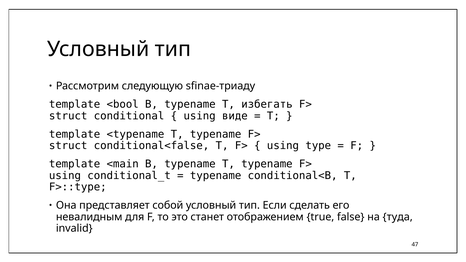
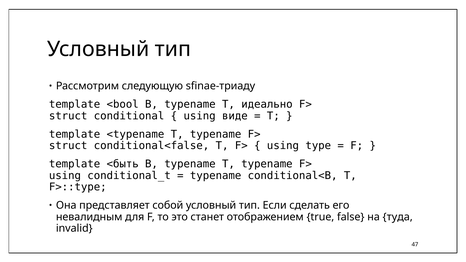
избегать: избегать -> идеально (267, 104)
<main: <main -> <быть (123, 164)
